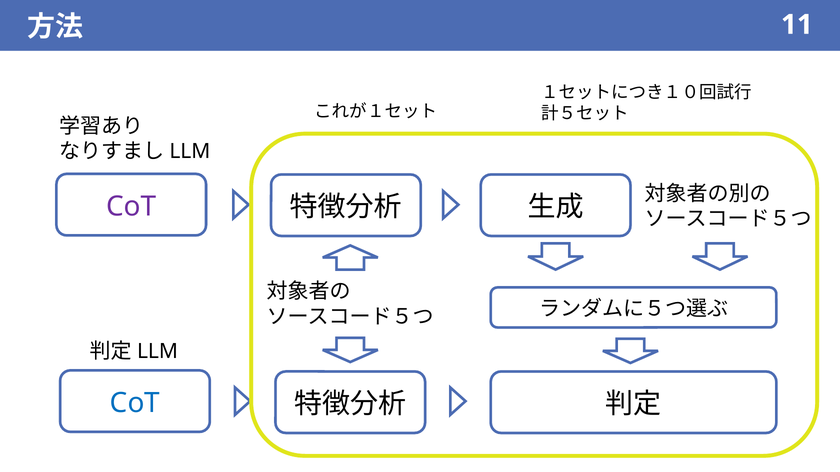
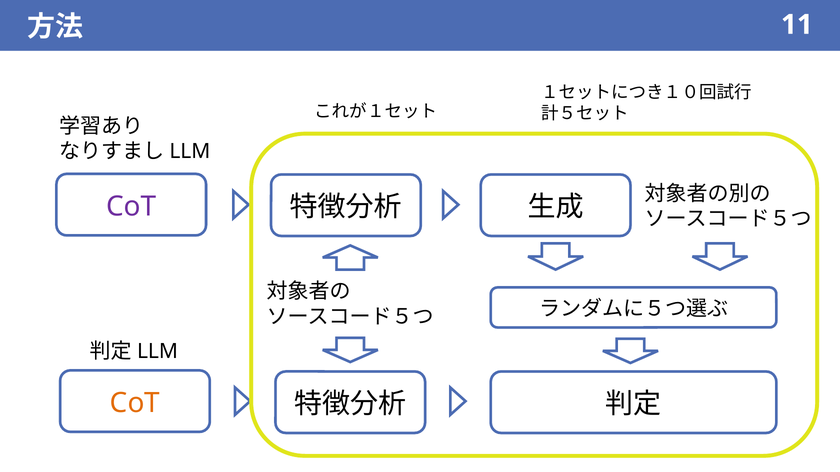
CoT colour: blue -> orange (135, 403)
